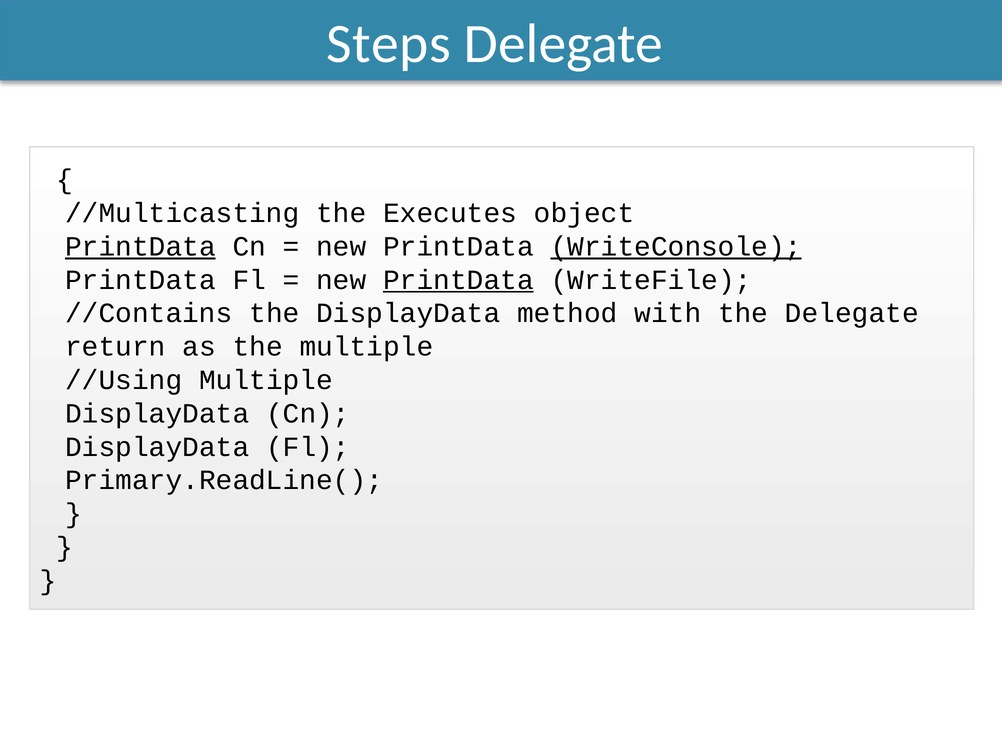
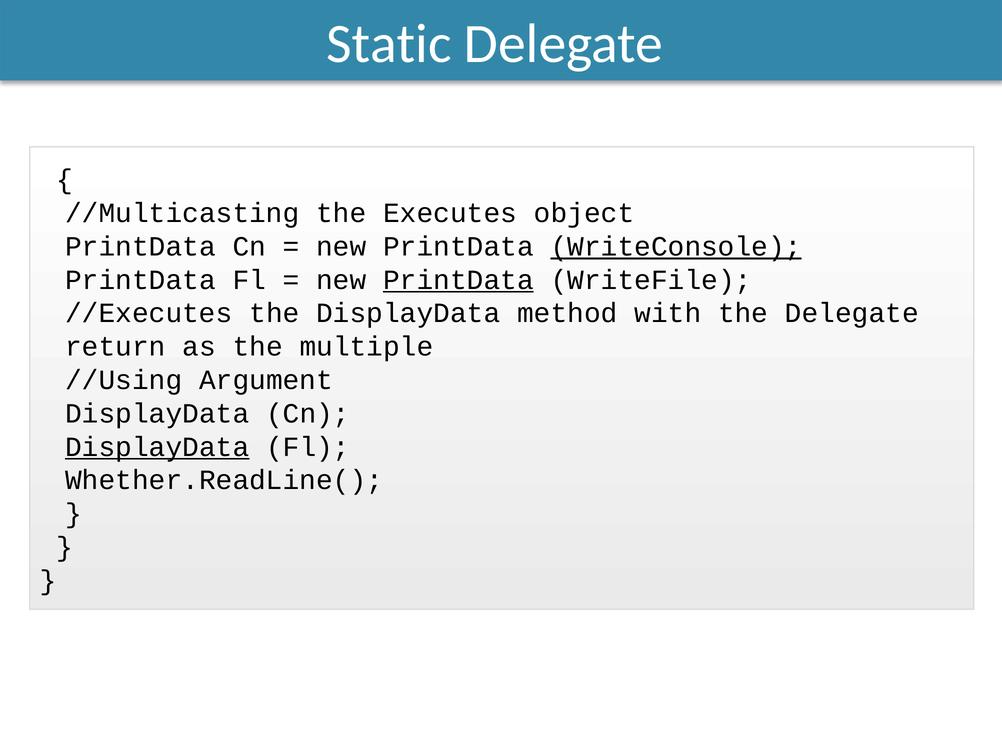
Steps: Steps -> Static (389, 44)
PrintData underline: present -> none (140, 247)
//Contains: //Contains -> //Executes (149, 313)
//Using Multiple: Multiple -> Argument (266, 380)
DisplayData underline: none -> present (157, 447)
Primary.ReadLine(: Primary.ReadLine( -> Whether.ReadLine( (224, 481)
